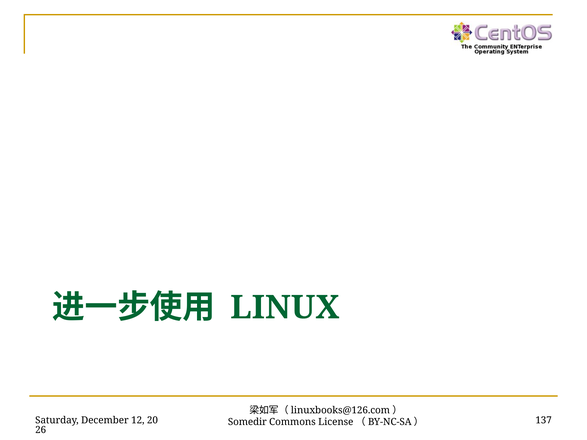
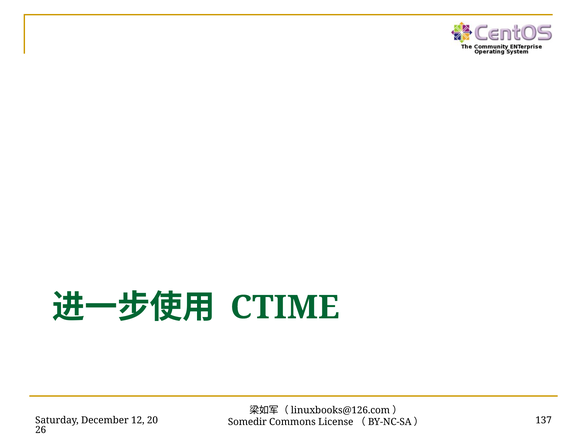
LINUX: LINUX -> CTIME (285, 308)
